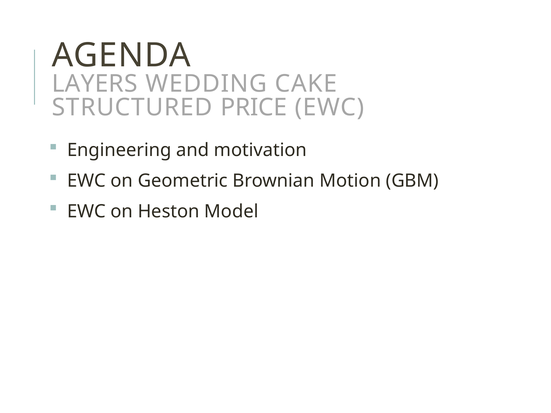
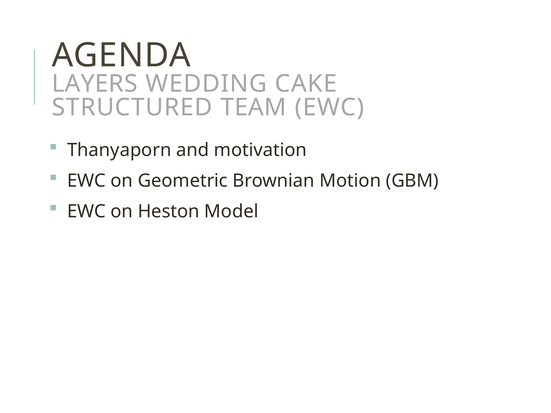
PRICE: PRICE -> TEAM (254, 107)
Engineering: Engineering -> Thanyaporn (119, 150)
